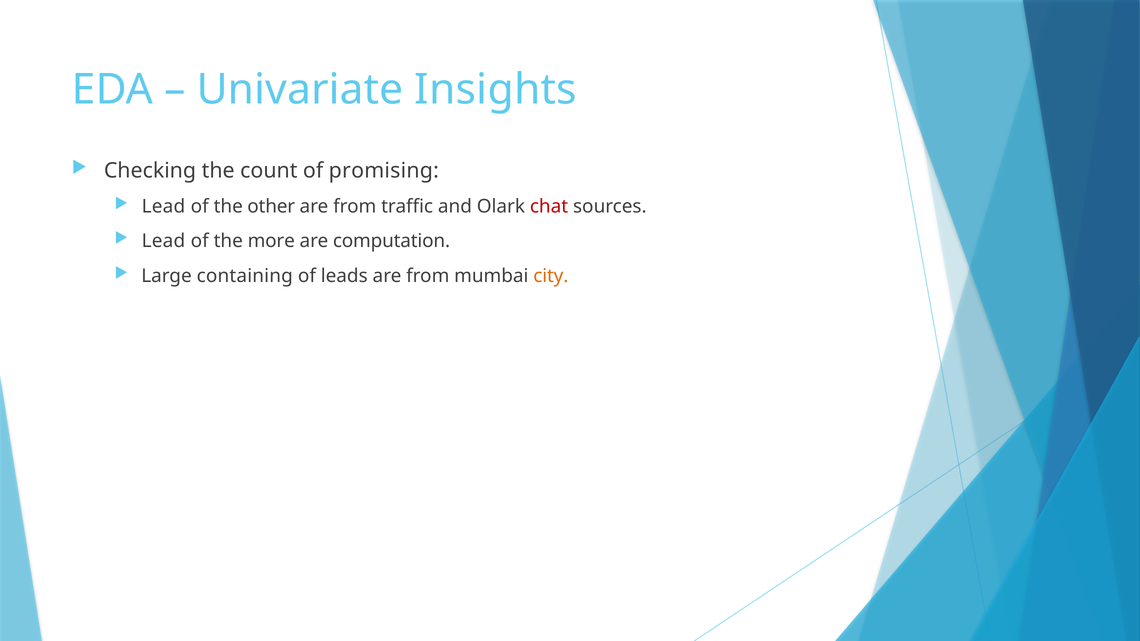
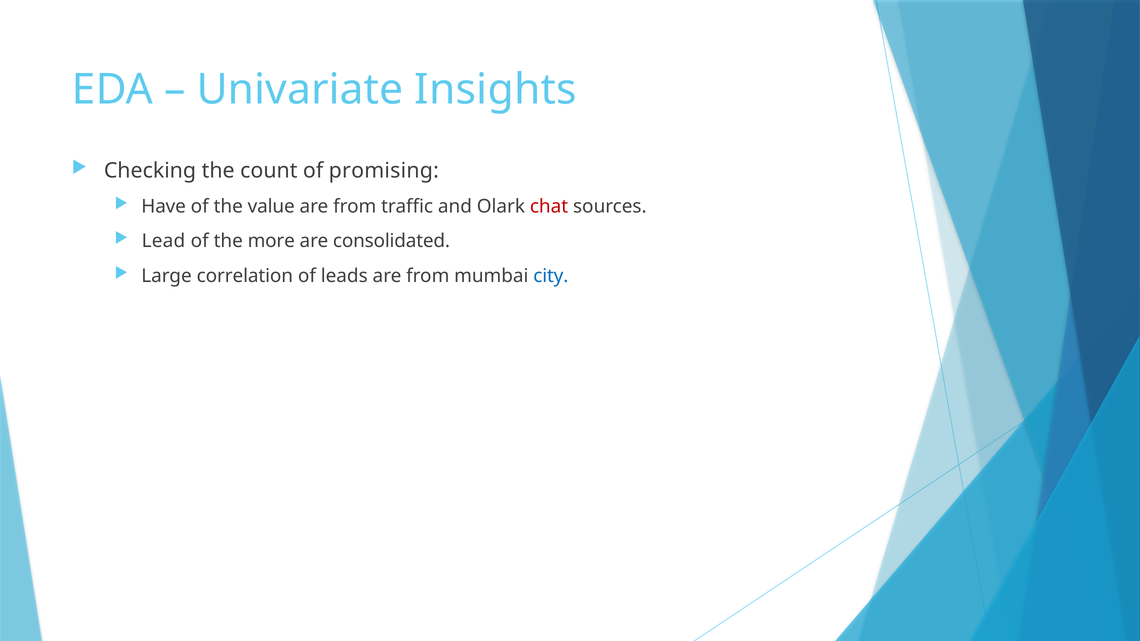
Lead: Lead -> Have (164, 207)
other: other -> value (271, 207)
computation: computation -> consolidated (391, 241)
containing: containing -> correlation (245, 276)
city colour: orange -> blue (551, 276)
